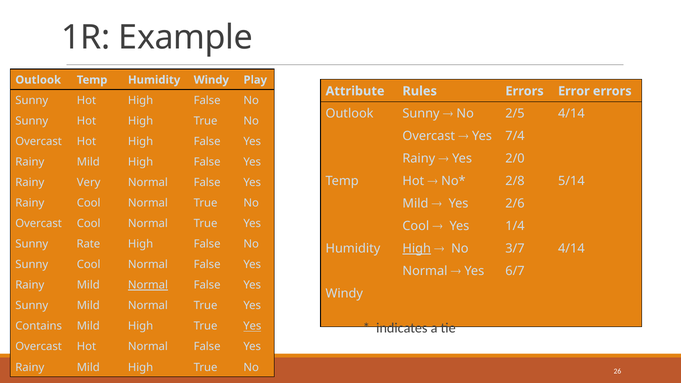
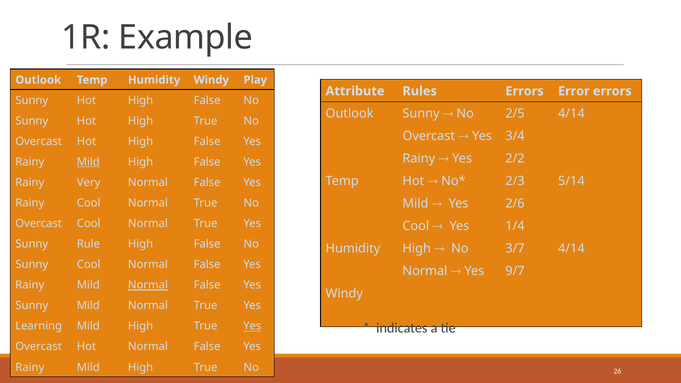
7/4: 7/4 -> 3/4 (515, 136)
2/0: 2/0 -> 2/2 (515, 159)
Mild underline: none -> present (88, 162)
2/8: 2/8 -> 2/3 (515, 181)
Rate: Rate -> Rule (88, 244)
High underline: present -> none (417, 249)
6/7: 6/7 -> 9/7 (515, 271)
Contains: Contains -> Learning (39, 326)
